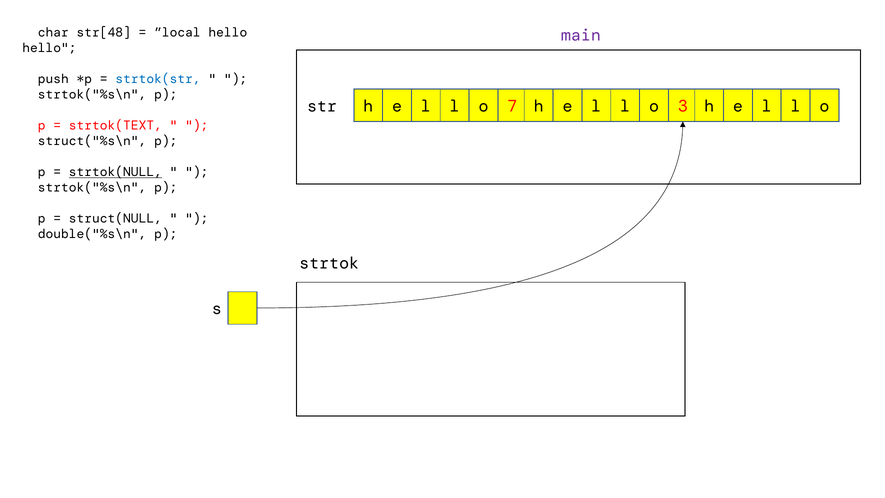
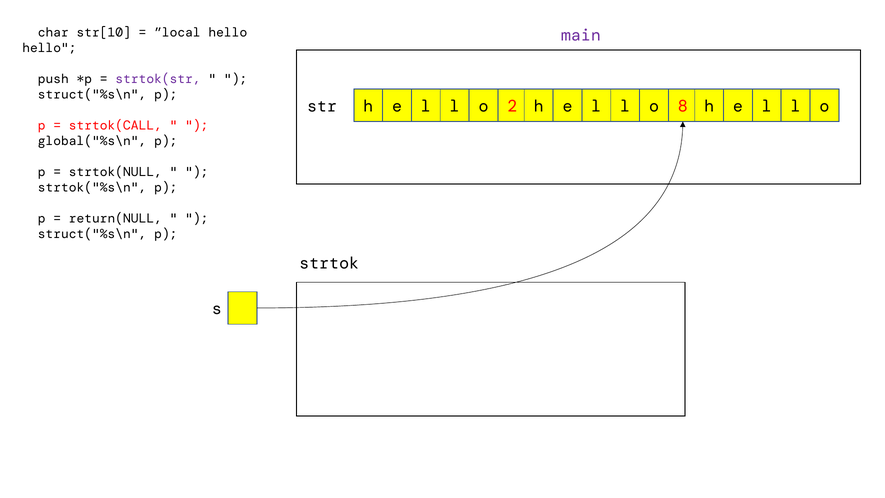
str[48: str[48 -> str[10 (104, 33)
strtok(str colour: blue -> purple (158, 79)
strtok("%s\n: strtok("%s\n -> struct("%s\n (92, 95)
7: 7 -> 2 (512, 106)
3: 3 -> 8 (683, 106)
strtok(TEXT: strtok(TEXT -> strtok(CALL (115, 126)
struct("%s\n: struct("%s\n -> global("%s\n (92, 141)
strtok(NULL underline: present -> none (115, 172)
struct(NULL: struct(NULL -> return(NULL (115, 219)
double("%s\n: double("%s\n -> struct("%s\n (92, 234)
